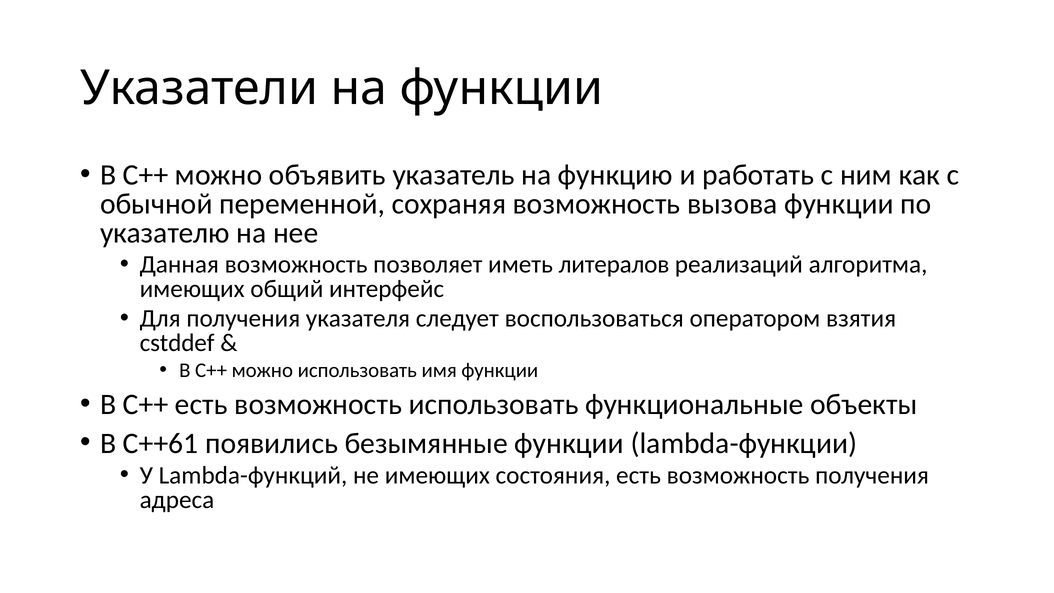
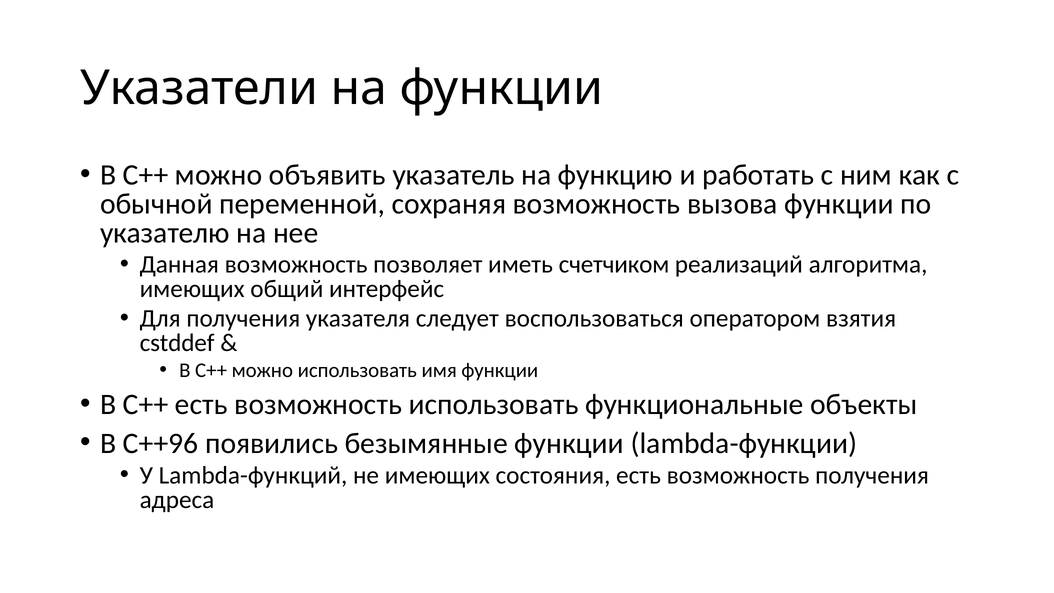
литералов: литералов -> счетчиком (614, 265)
C++61: C++61 -> C++96 (161, 443)
